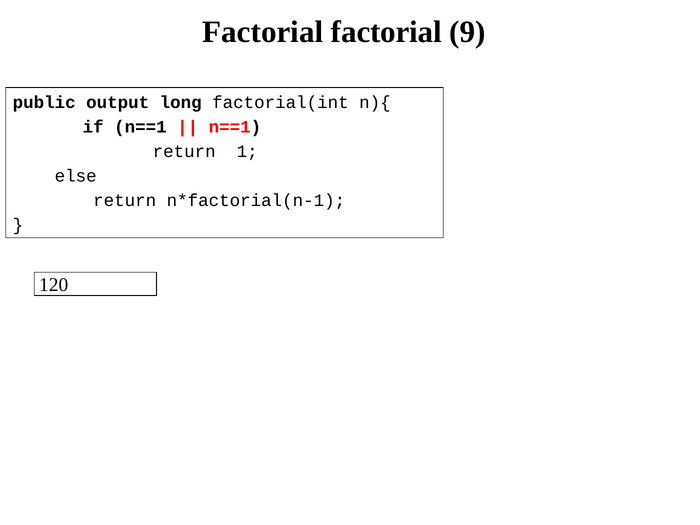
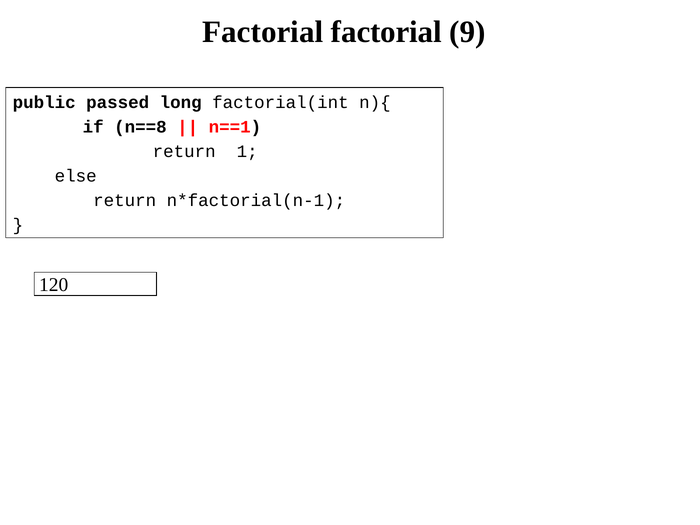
output: output -> passed (118, 103)
if n==1: n==1 -> n==8 (140, 127)
